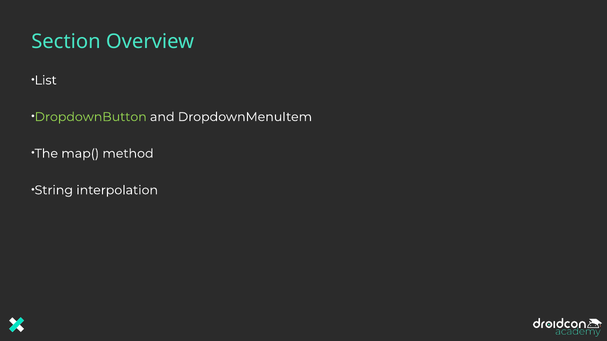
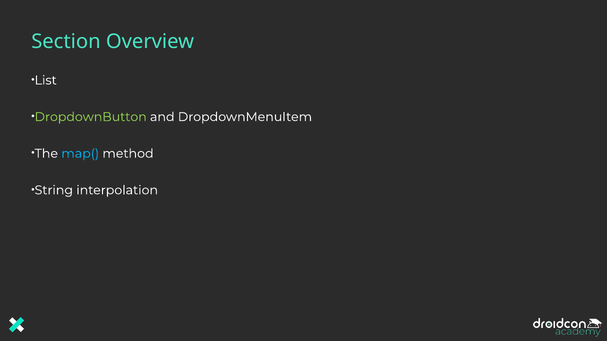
map( colour: white -> light blue (80, 154)
